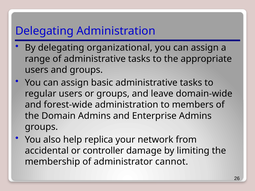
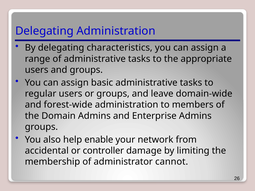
organizational: organizational -> characteristics (120, 48)
replica: replica -> enable (99, 140)
